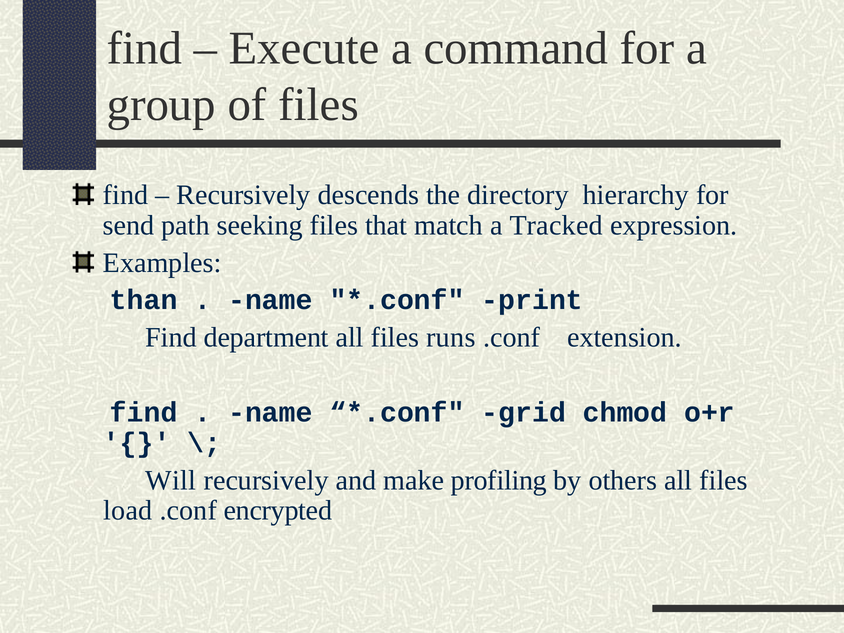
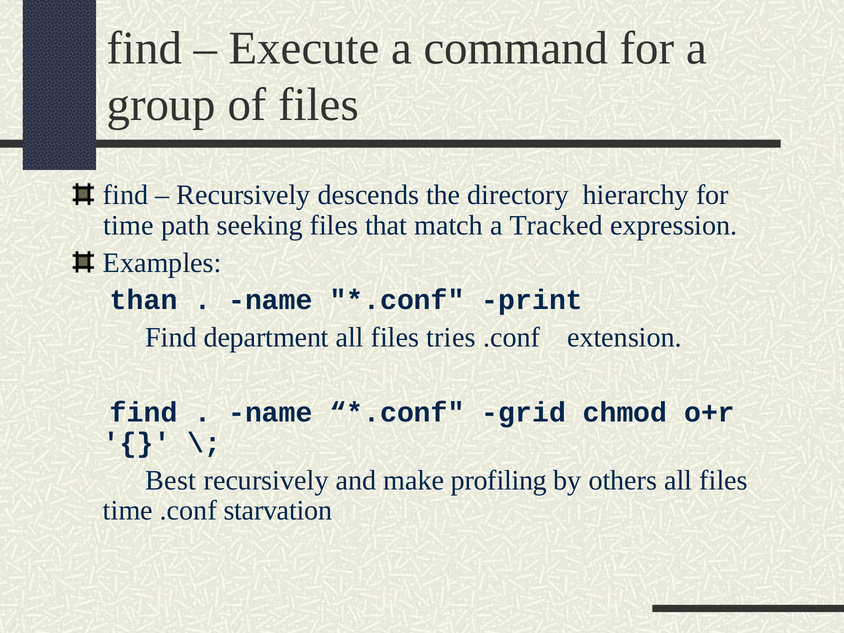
send: send -> time (129, 225)
runs: runs -> tries (451, 338)
Will: Will -> Best (171, 480)
load: load -> time (128, 511)
encrypted: encrypted -> starvation (278, 511)
